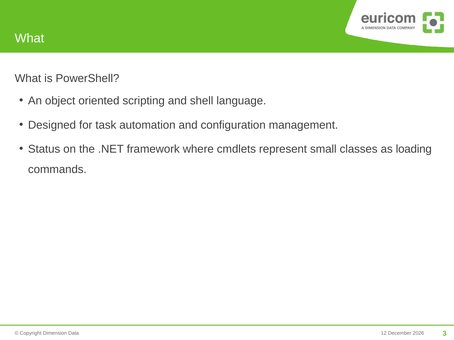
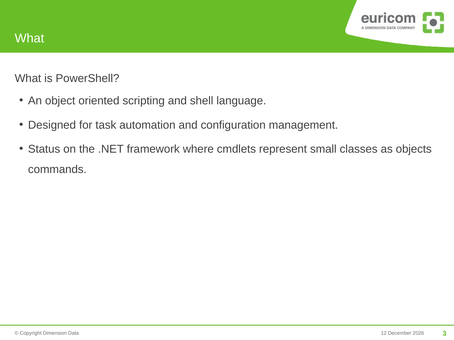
loading: loading -> objects (414, 149)
